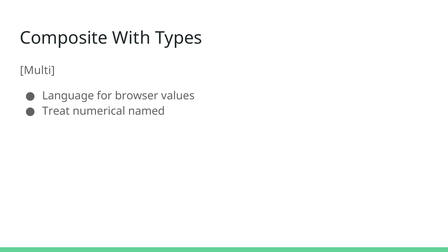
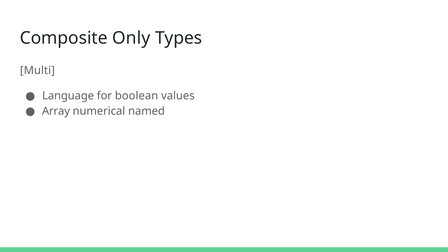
With: With -> Only (131, 38)
browser: browser -> boolean (137, 96)
Treat: Treat -> Array (56, 111)
